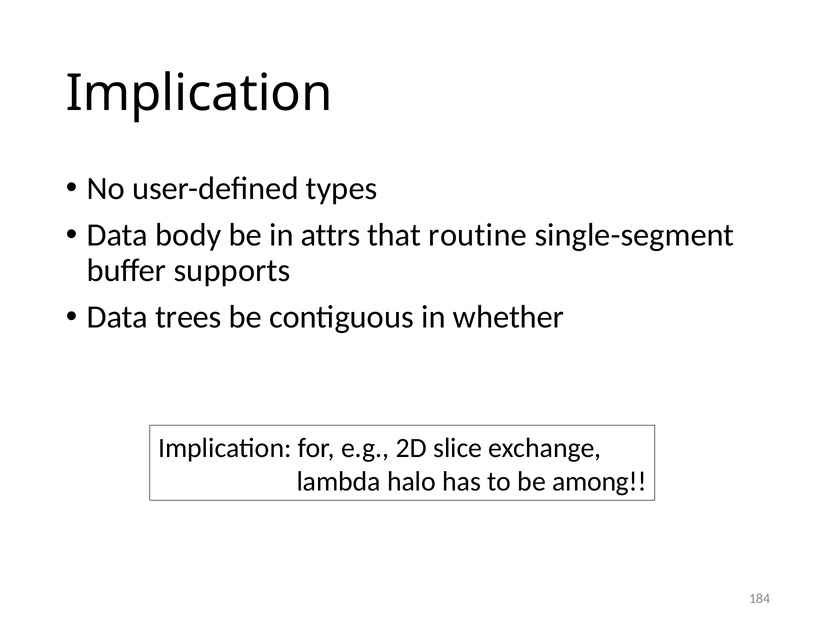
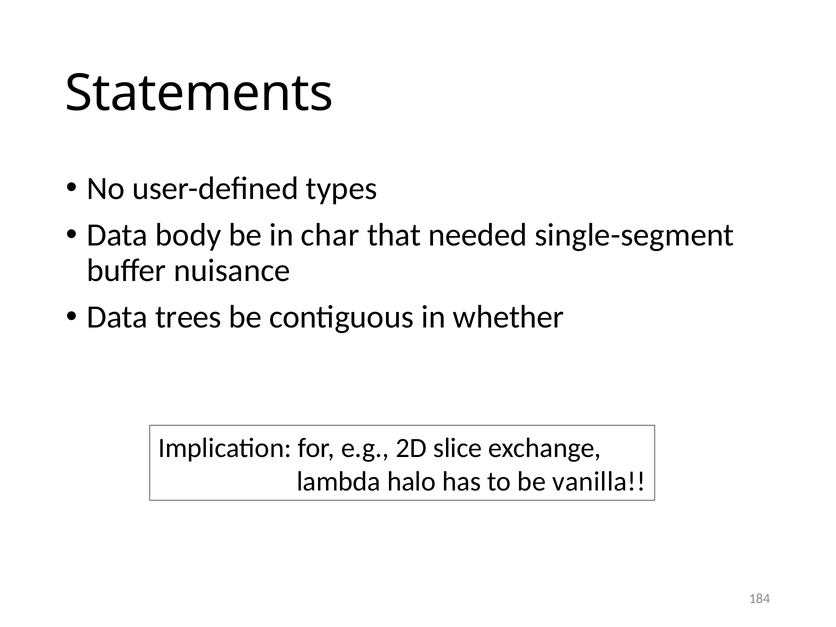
Implication: Implication -> Statements (199, 94)
attrs: attrs -> char (330, 235)
routine: routine -> needed (478, 235)
supports: supports -> nuisance (232, 270)
among: among -> vanilla (599, 482)
